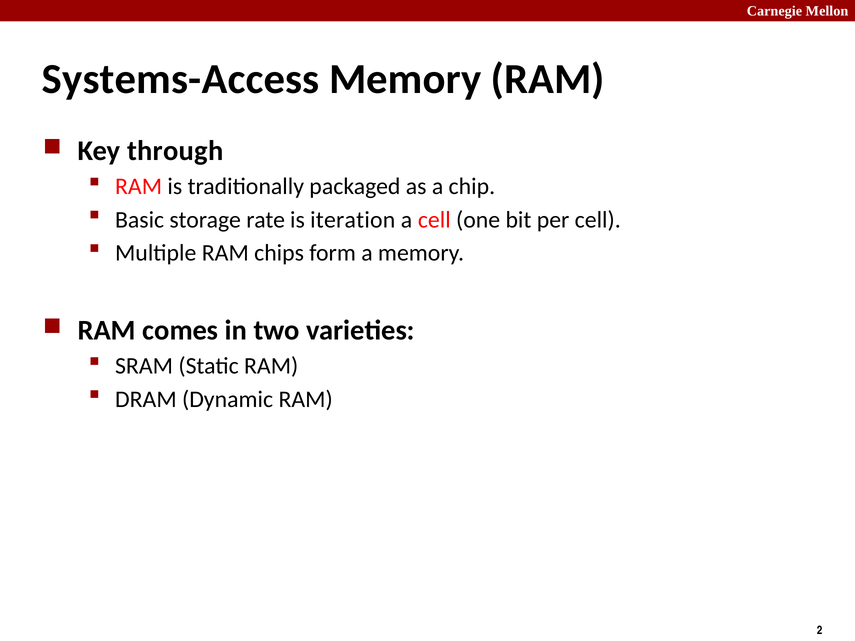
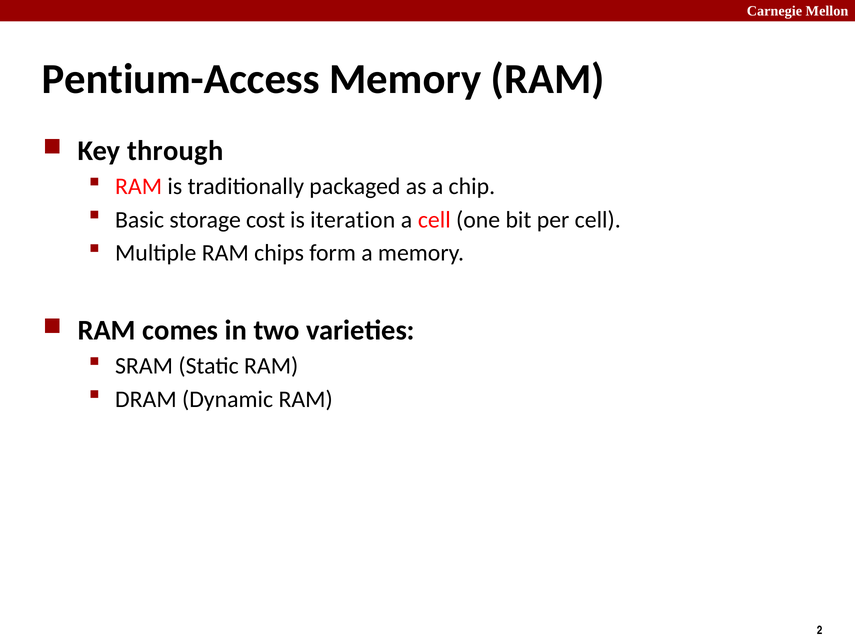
Systems-Access: Systems-Access -> Pentium-Access (181, 79)
rate: rate -> cost (266, 220)
